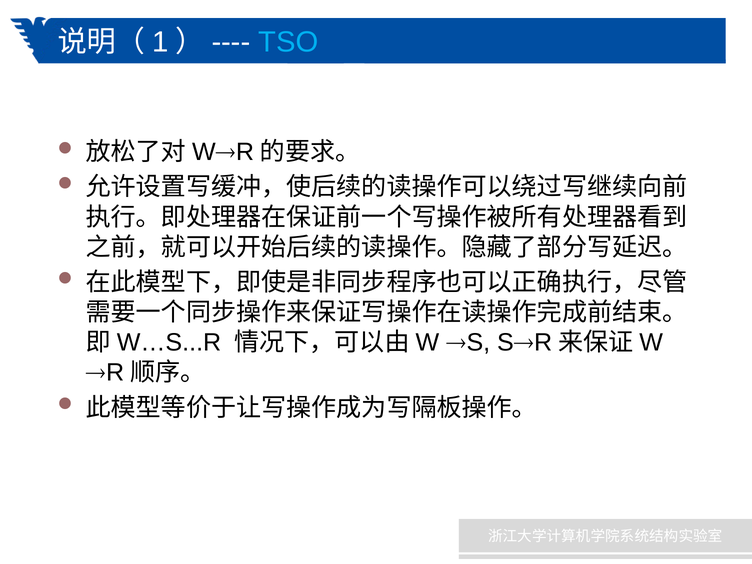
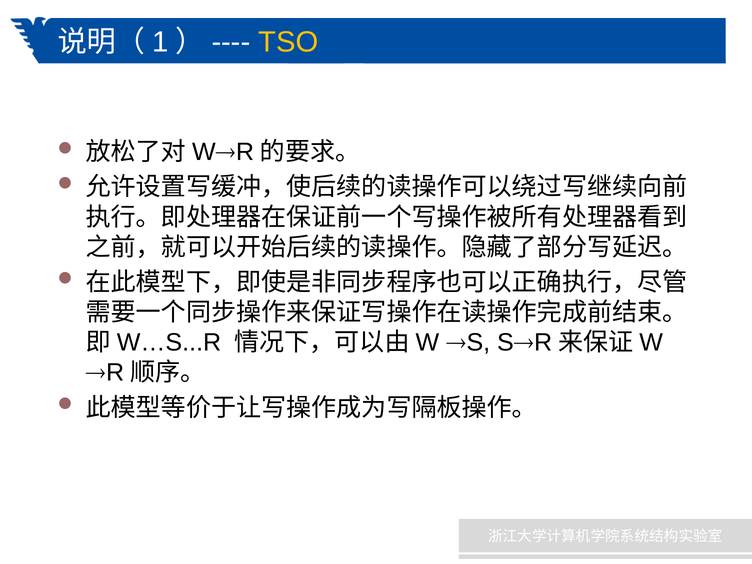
TSO colour: light blue -> yellow (288, 42)
